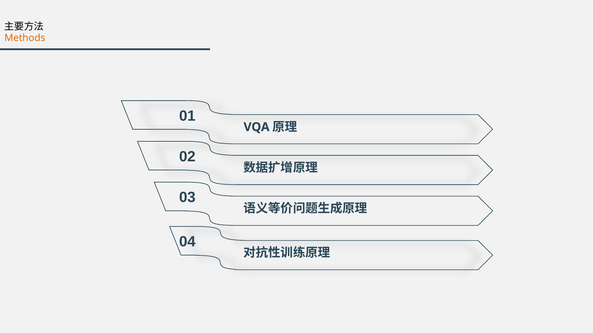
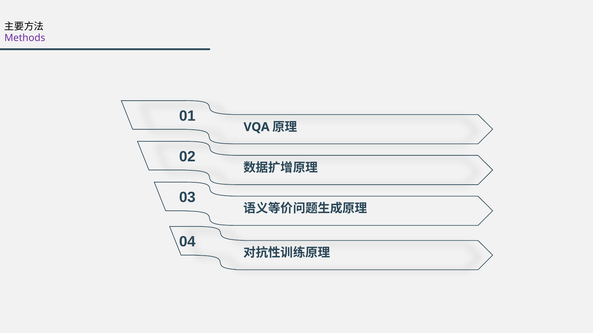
Methods colour: orange -> purple (25, 38)
